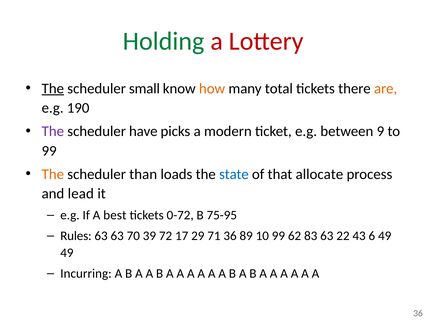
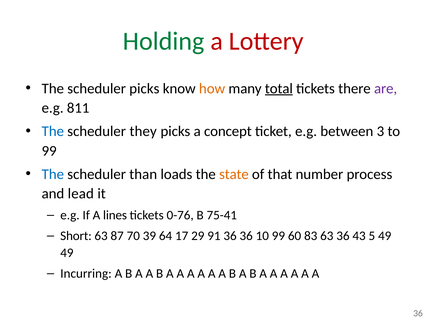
The underline: present -> none (53, 89)
scheduler small: small -> picks (144, 89)
total underline: none -> present (279, 89)
are colour: orange -> purple (386, 89)
190: 190 -> 811 (78, 108)
The colour: purple -> blue (53, 131)
have: have -> they (143, 131)
modern: modern -> concept (228, 131)
9: 9 -> 3 (380, 131)
The colour: orange -> blue (53, 174)
state colour: blue -> orange (234, 174)
allocate: allocate -> number (319, 174)
best: best -> lines (115, 215)
0-72: 0-72 -> 0-76 (180, 215)
75-95: 75-95 -> 75-41 (222, 215)
Rules: Rules -> Short (76, 236)
63 63: 63 -> 87 (117, 236)
72: 72 -> 64 (166, 236)
71: 71 -> 91 (214, 236)
89: 89 -> 36 (246, 236)
62: 62 -> 60 (295, 236)
63 22: 22 -> 36 (343, 236)
6: 6 -> 5 (372, 236)
